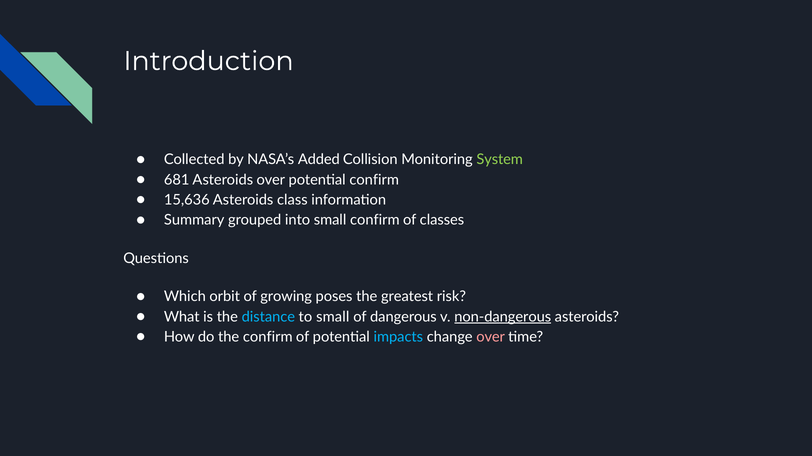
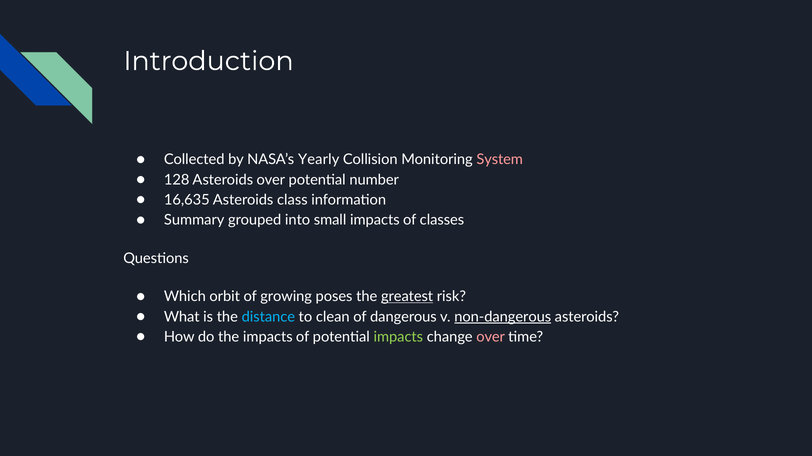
Added: Added -> Yearly (319, 160)
System colour: light green -> pink (500, 160)
681: 681 -> 128 (177, 180)
potential confirm: confirm -> number (374, 180)
15,636: 15,636 -> 16,635 (187, 200)
small confirm: confirm -> impacts (375, 220)
greatest underline: none -> present (407, 297)
to small: small -> clean (333, 317)
the confirm: confirm -> impacts (268, 337)
impacts colour: light blue -> light green (398, 337)
